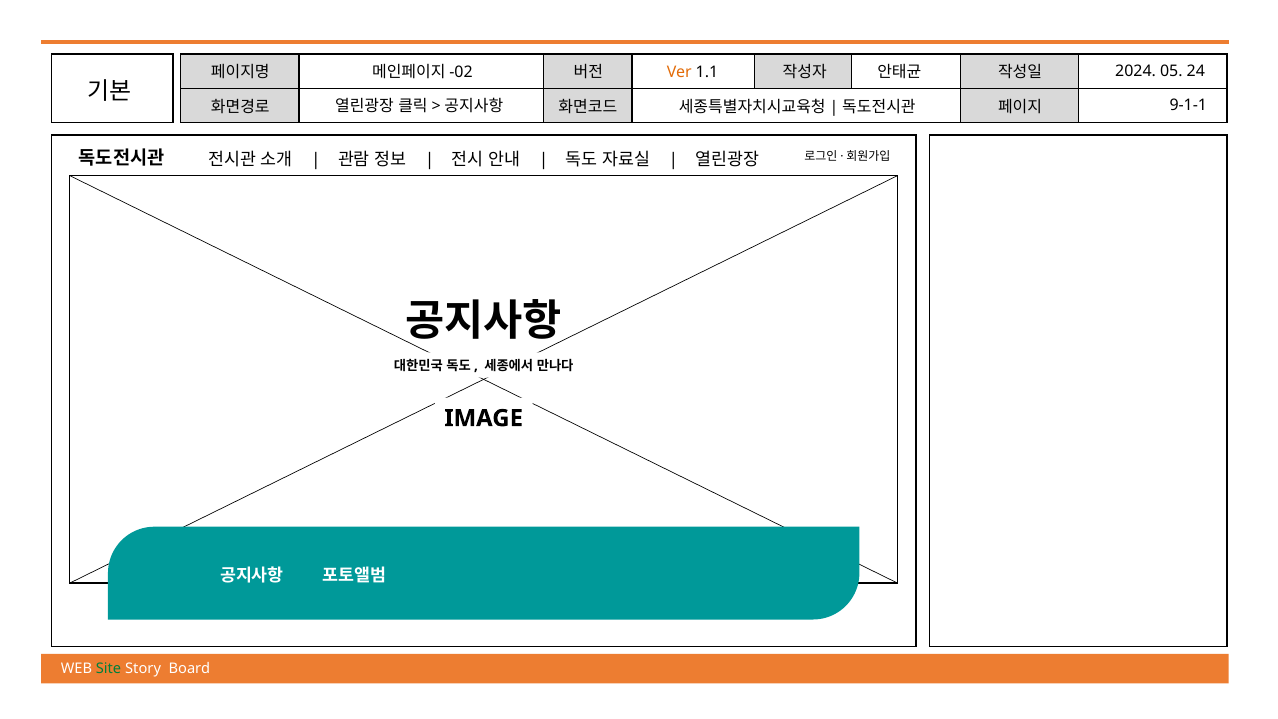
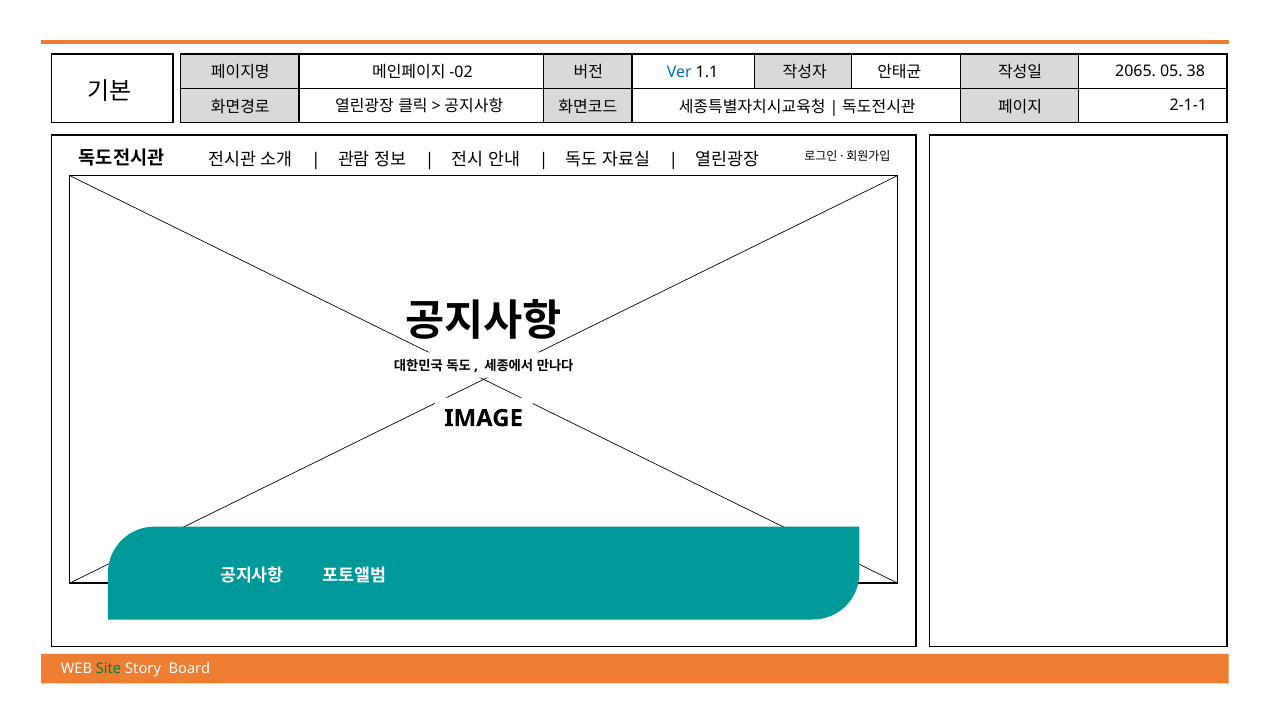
Ver colour: orange -> blue (679, 72)
2024: 2024 -> 2065 (1136, 71)
24: 24 -> 38 (1196, 71)
9-1-1: 9-1-1 -> 2-1-1 (1188, 105)
